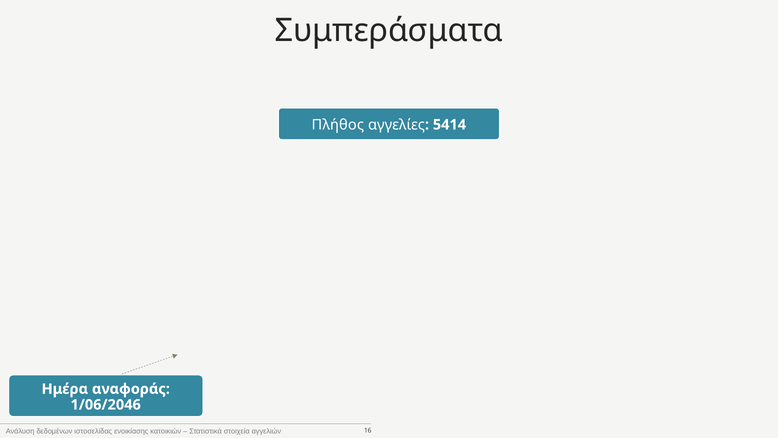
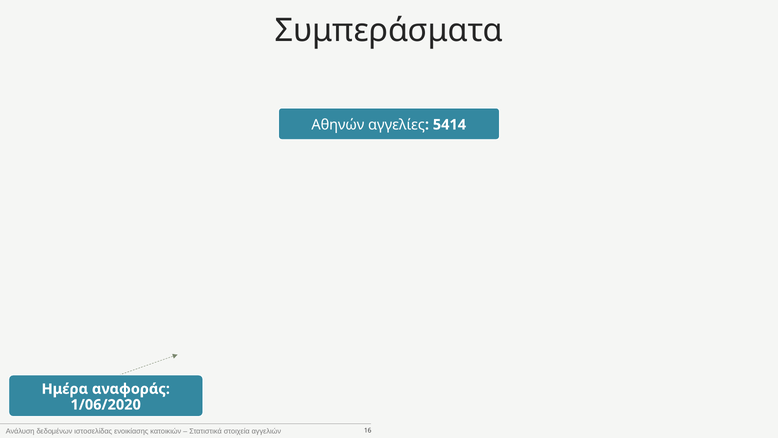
Πλήθος: Πλήθος -> Αθηνών (338, 125)
1/06/2046: 1/06/2046 -> 1/06/2020 (106, 404)
